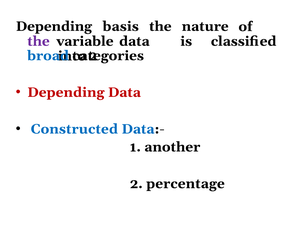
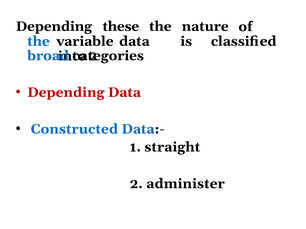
basis: basis -> these (121, 26)
the colour: purple -> blue (38, 41)
another: another -> straight (172, 147)
percentage: percentage -> administer (185, 184)
